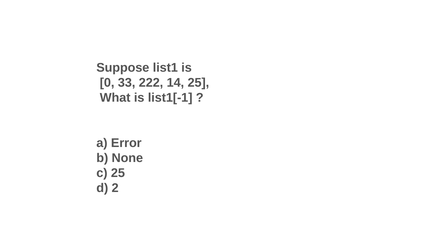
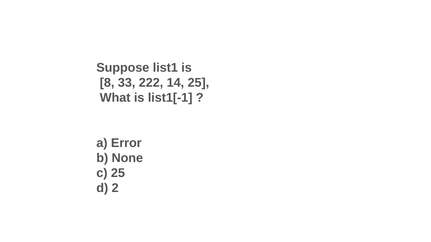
0: 0 -> 8 (107, 83)
